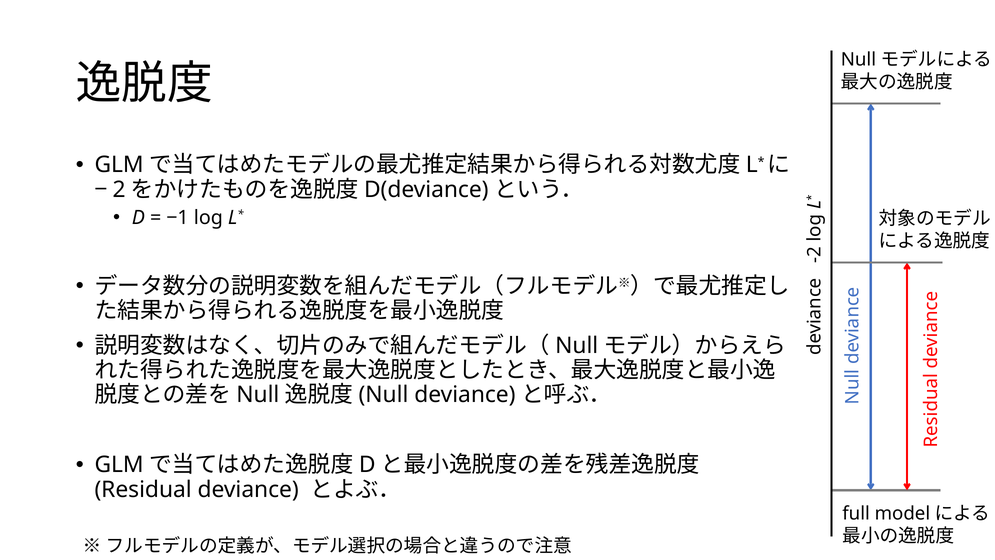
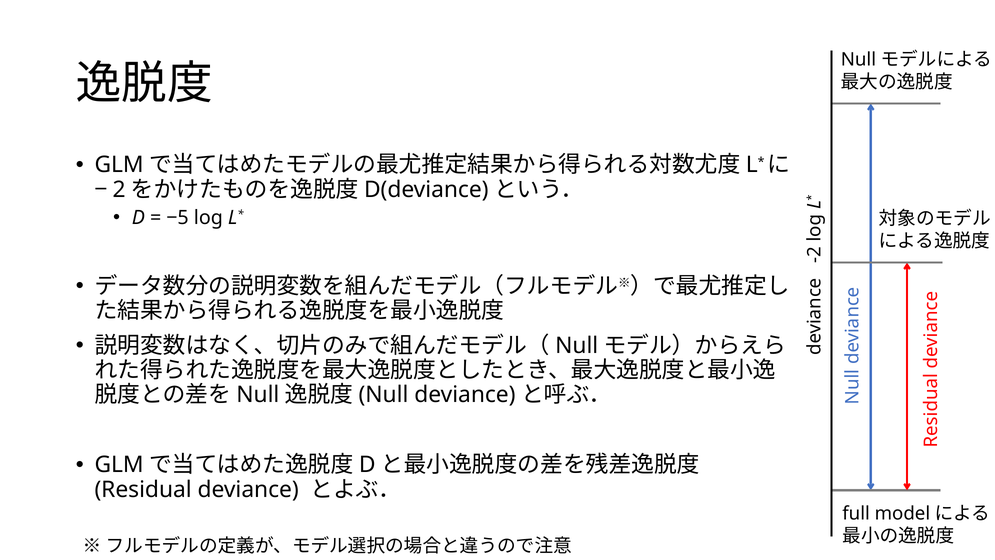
−1: −1 -> −5 (178, 218)
